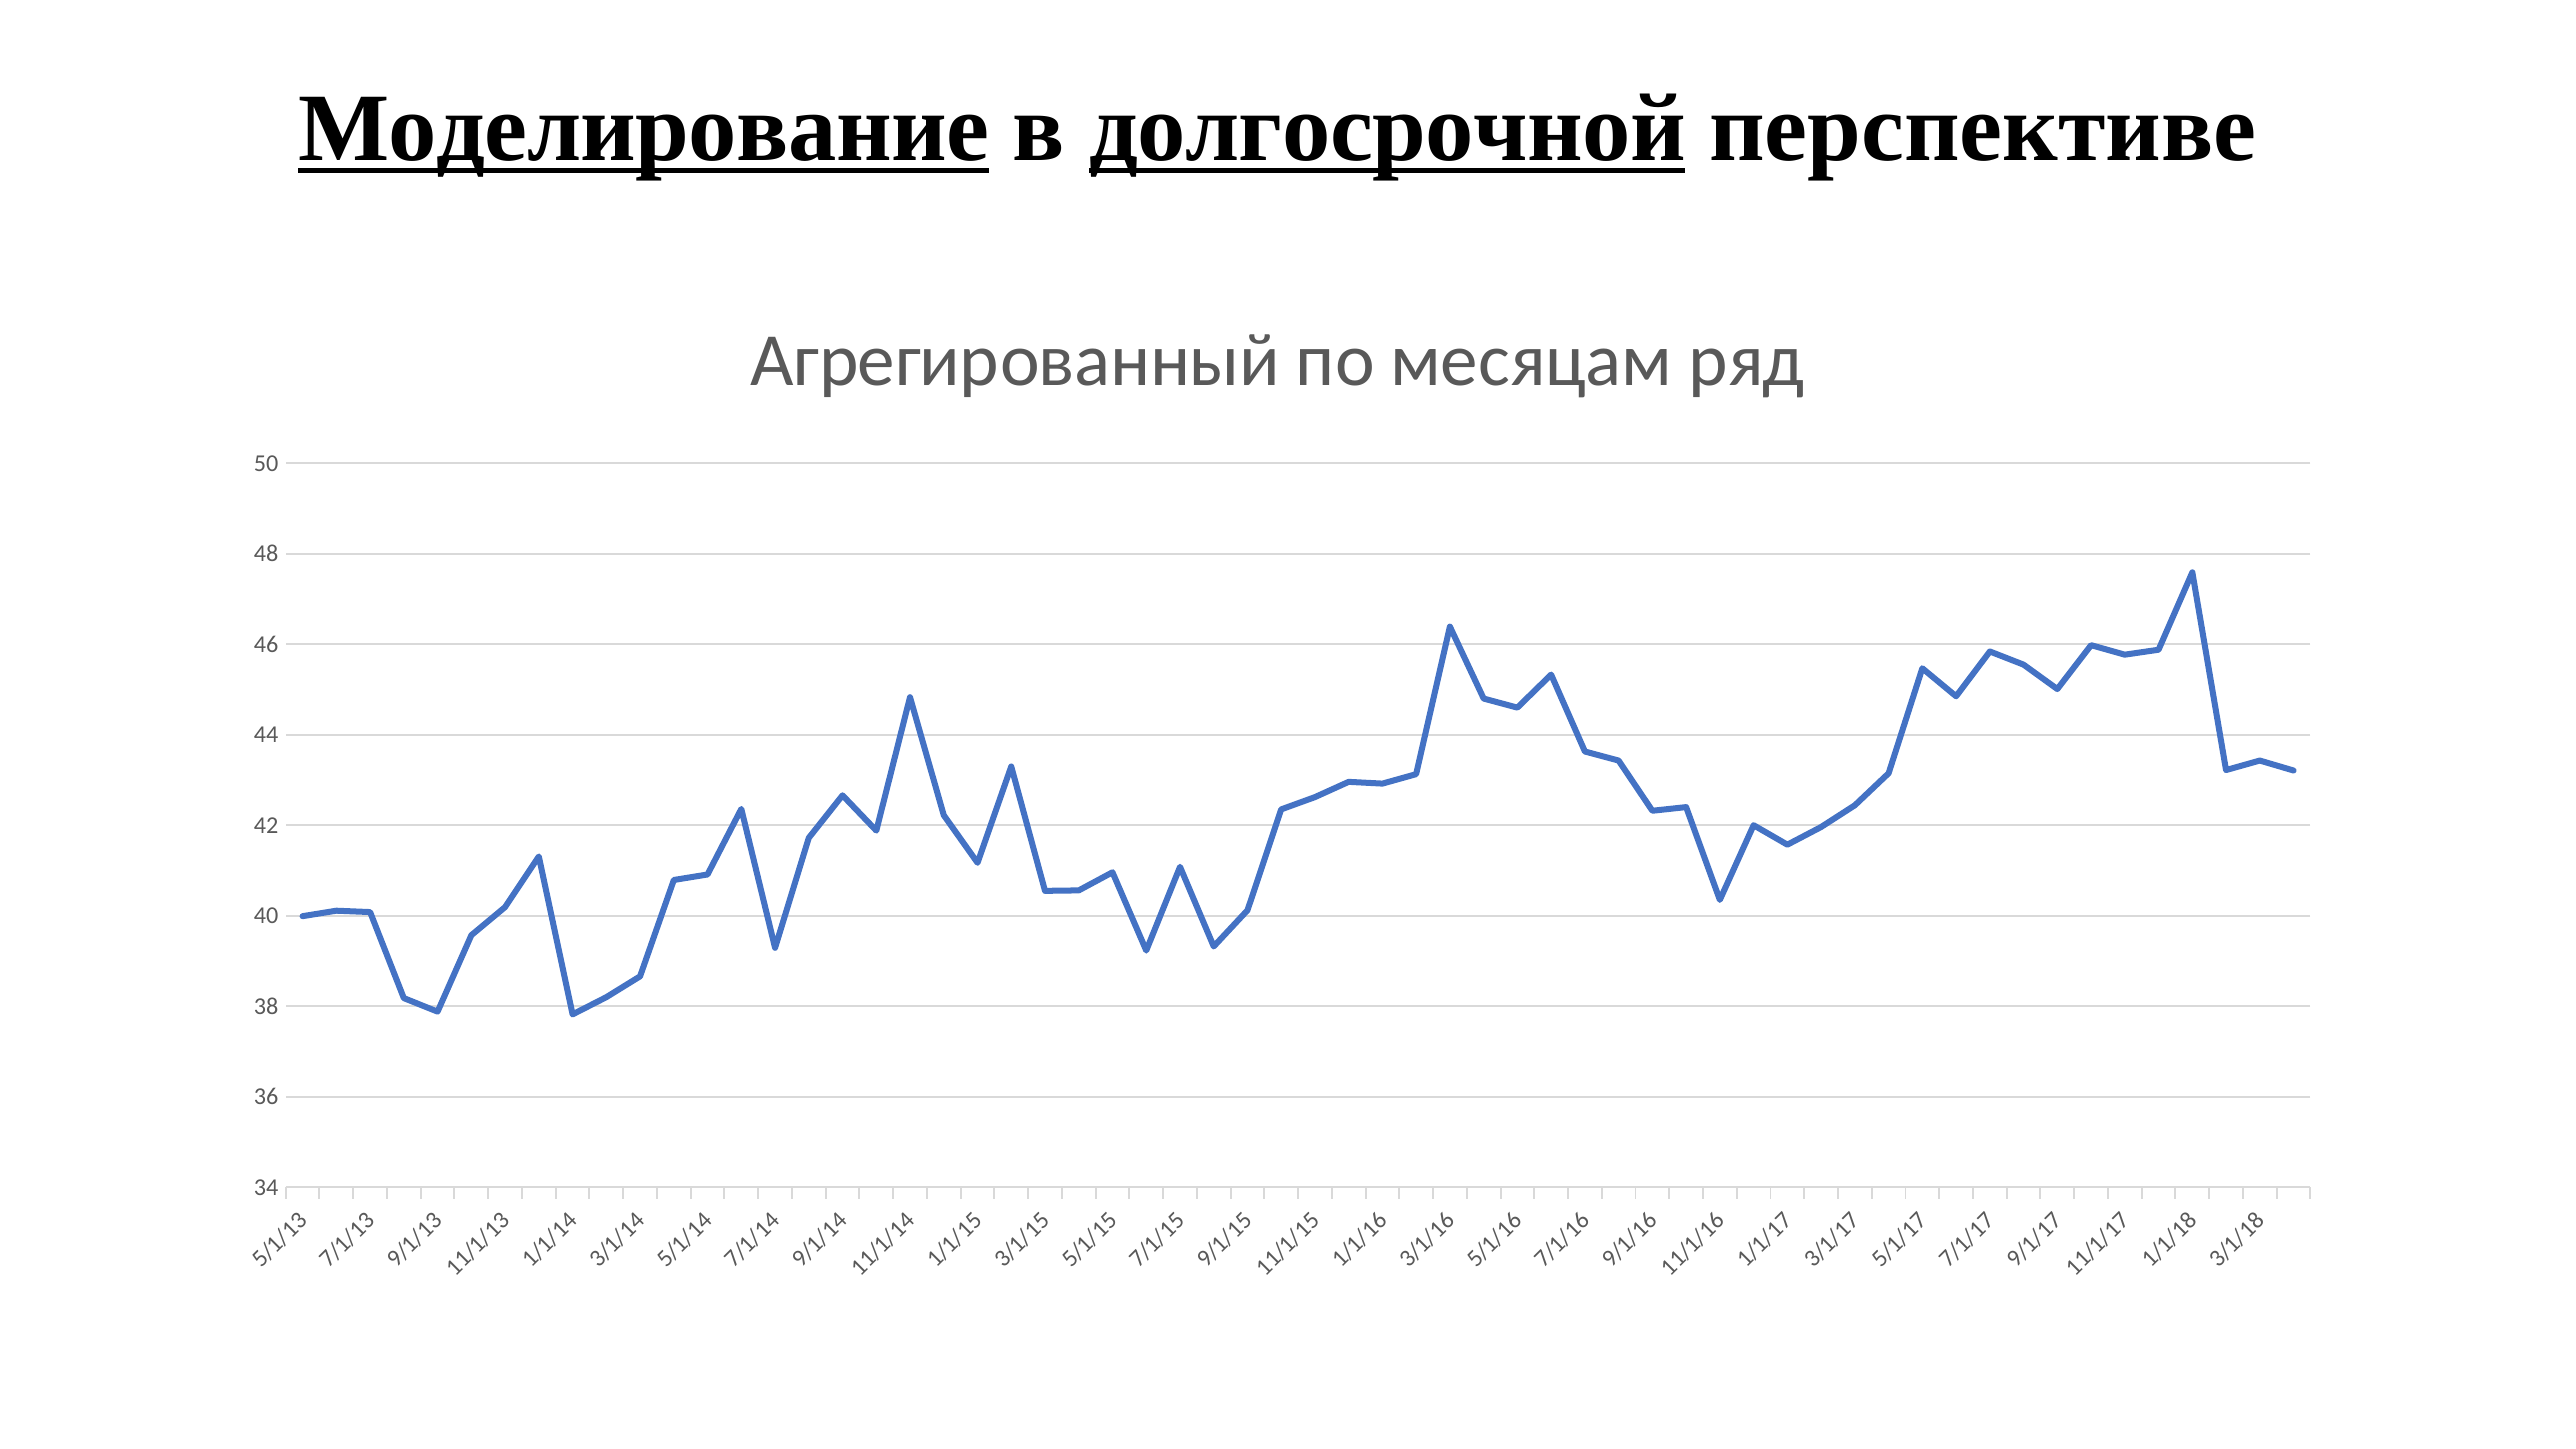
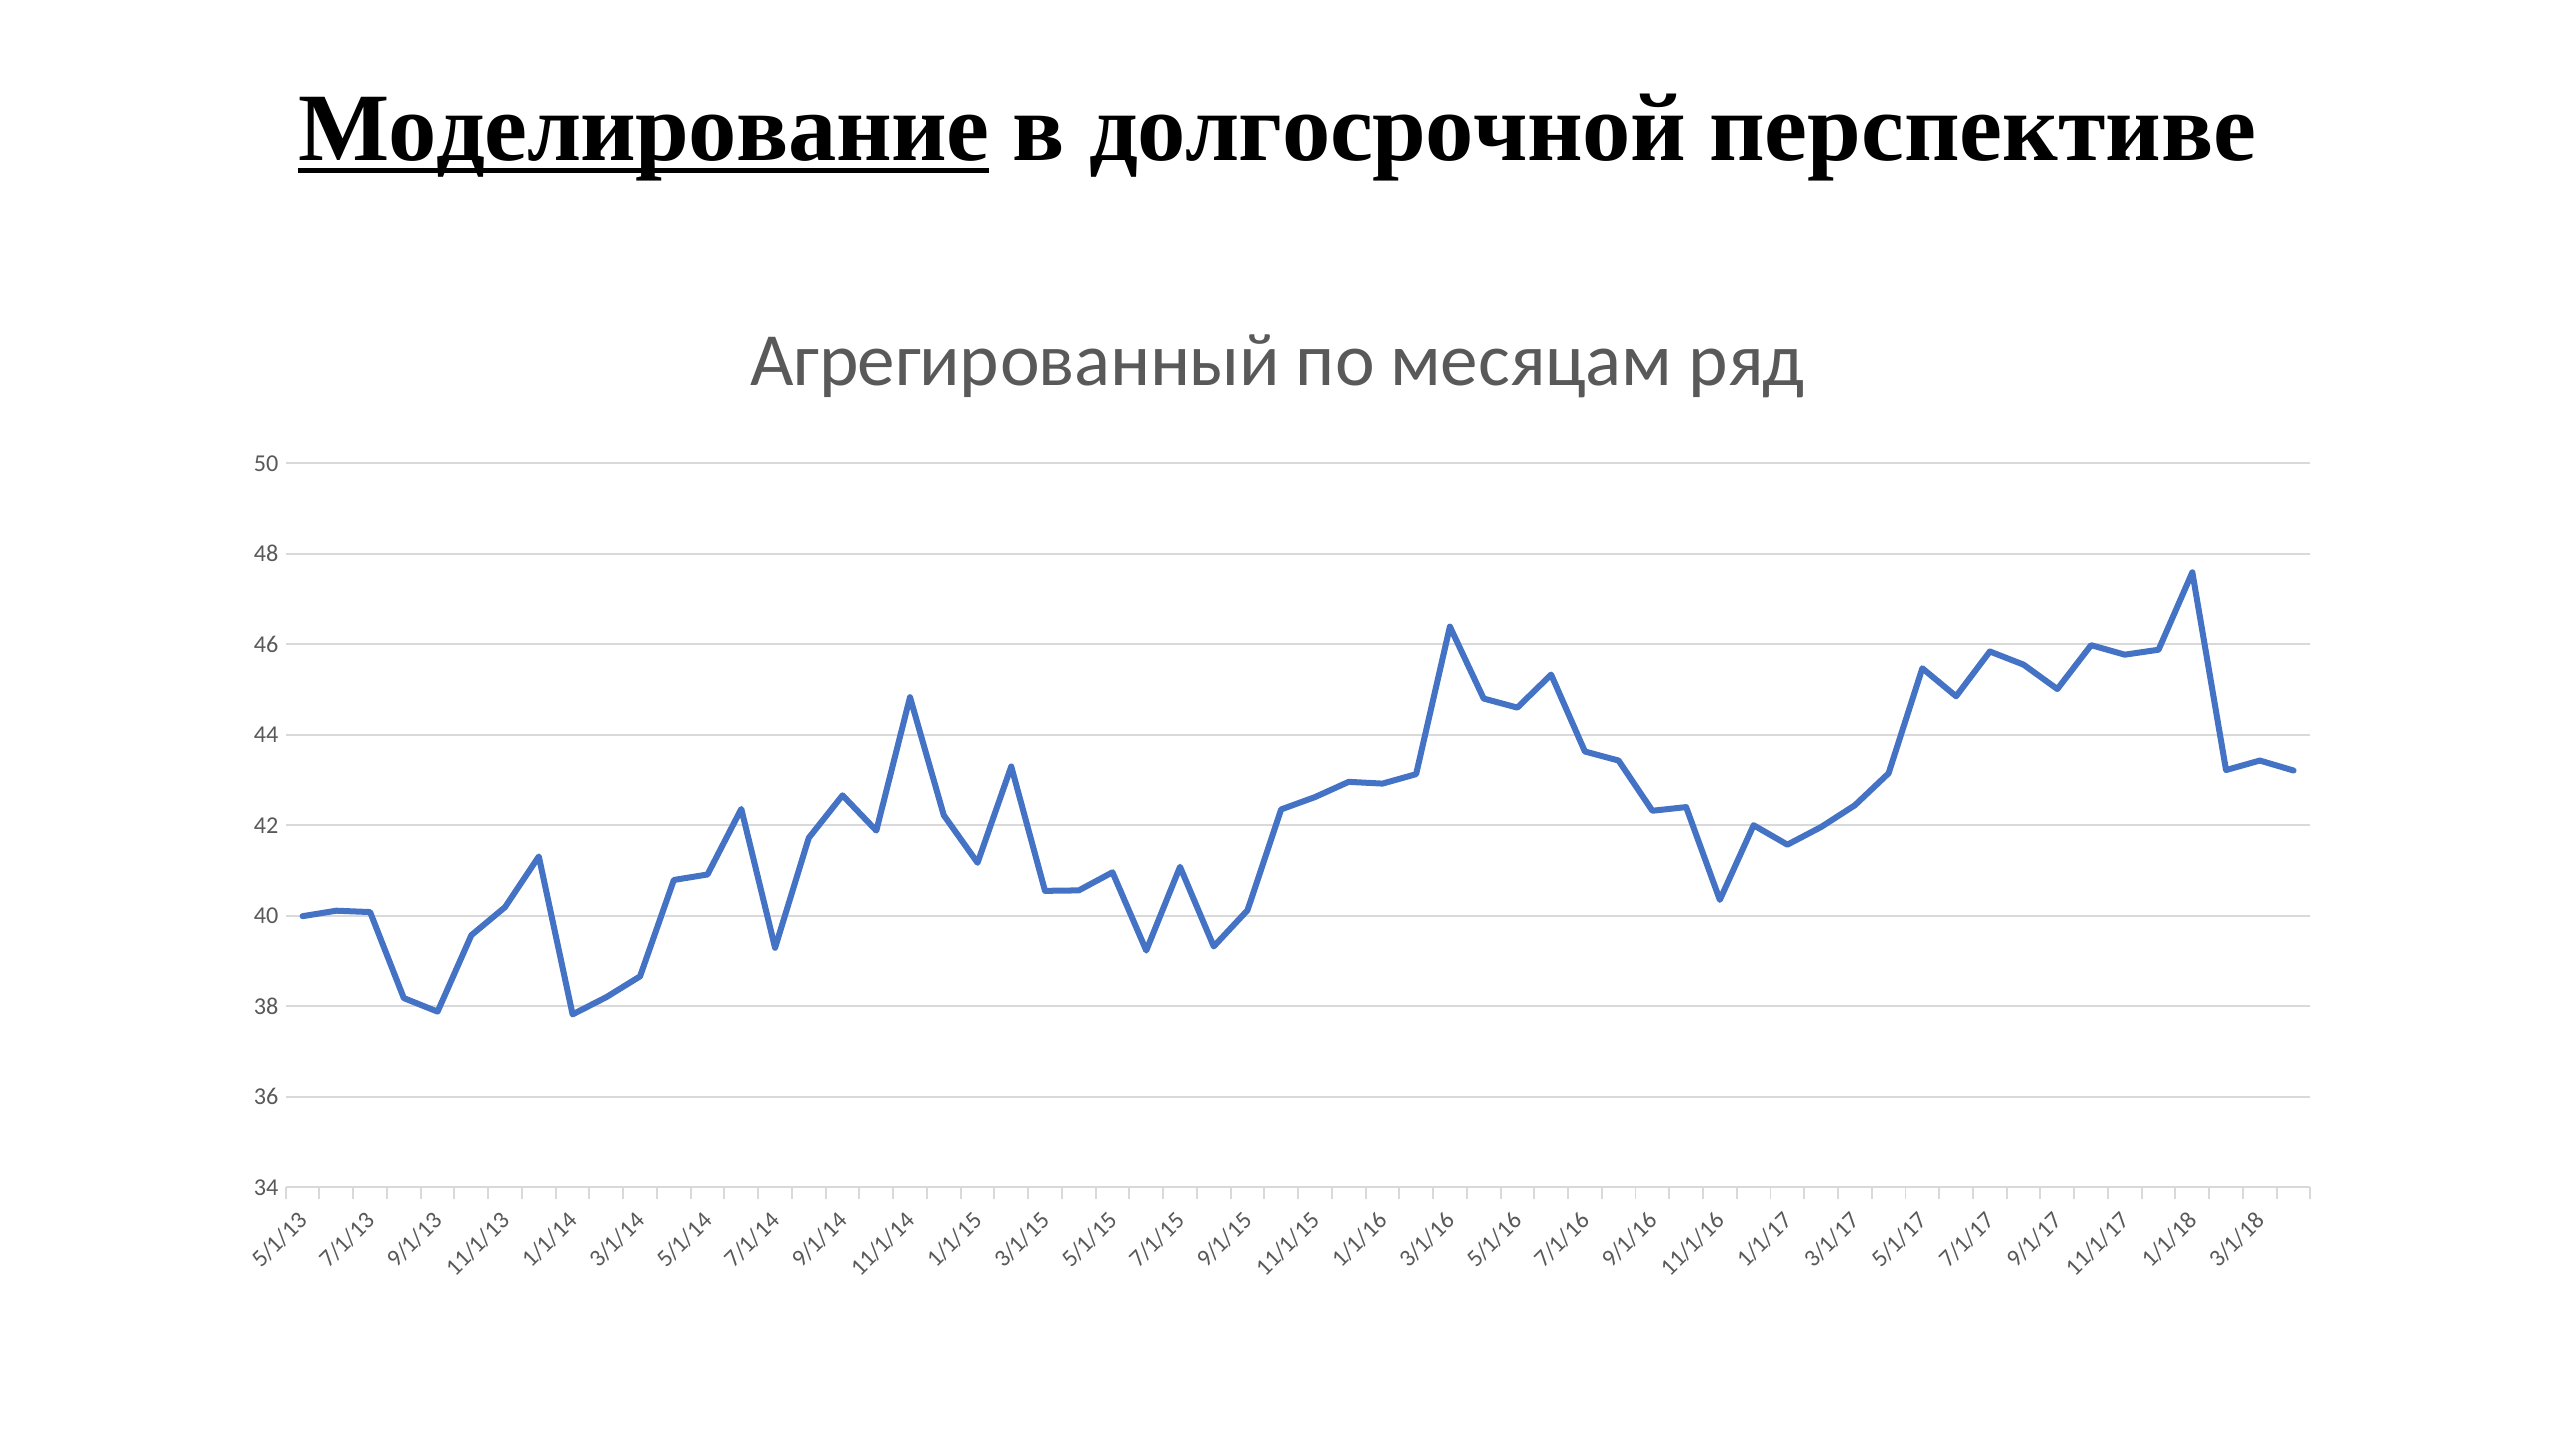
долгосрочной underline: present -> none (1387, 129)
